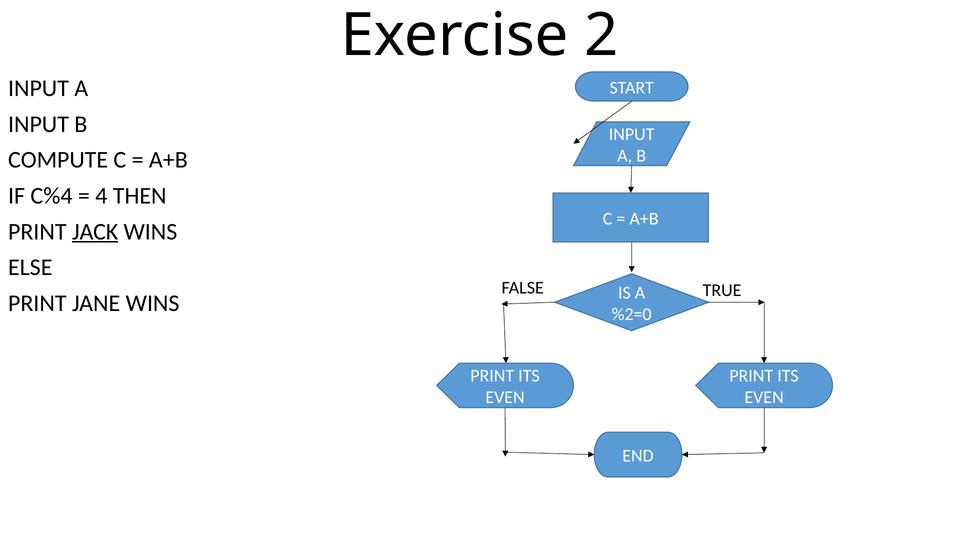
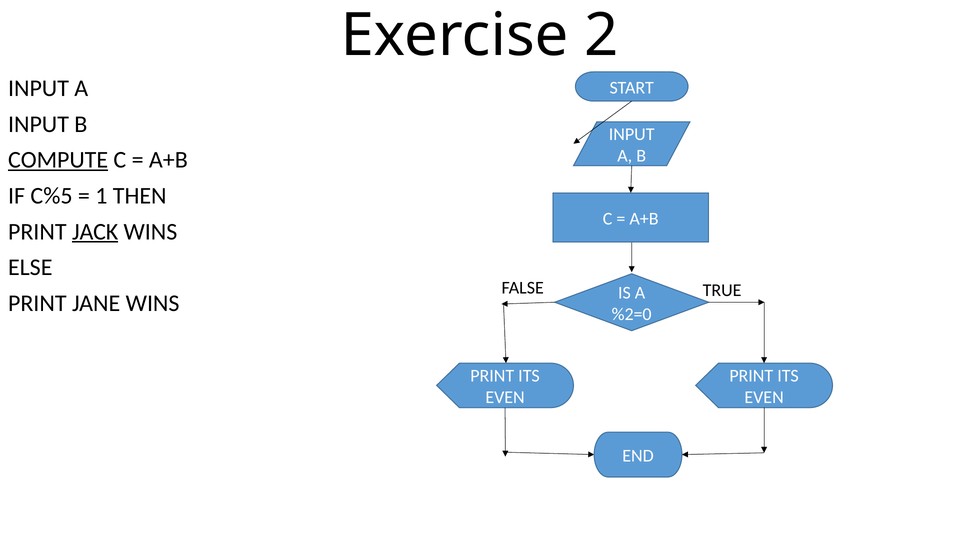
COMPUTE underline: none -> present (58, 160)
C%4: C%4 -> C%5 (51, 196)
4: 4 -> 1 (101, 196)
